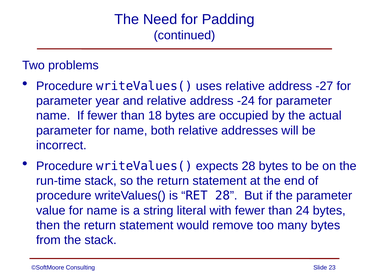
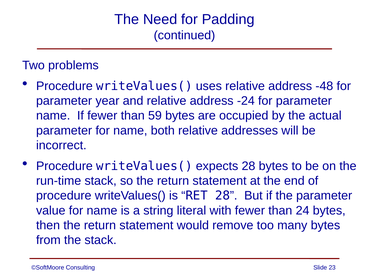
-27: -27 -> -48 (324, 86)
18: 18 -> 59 (155, 116)
